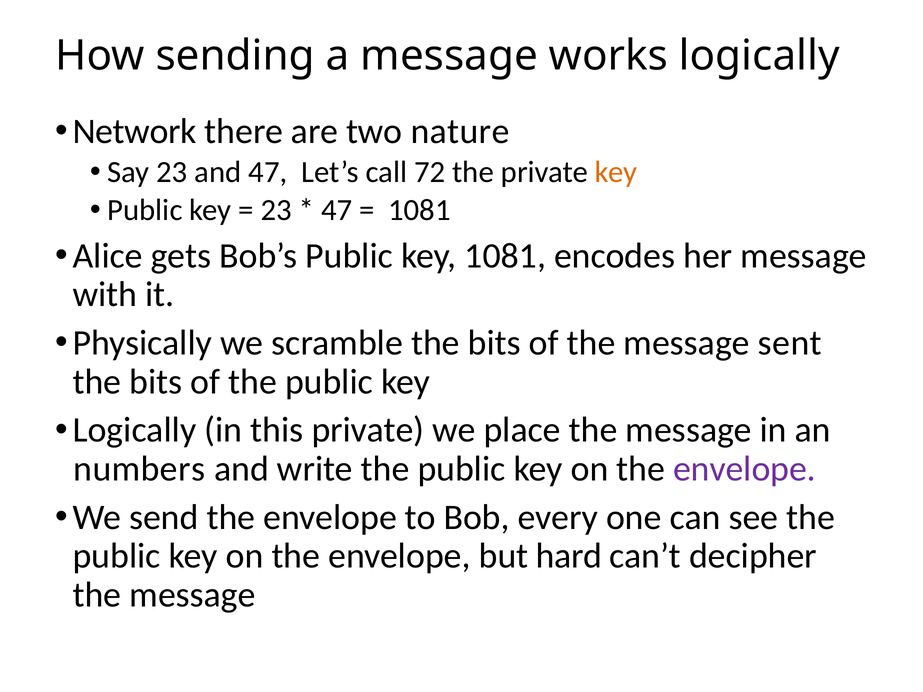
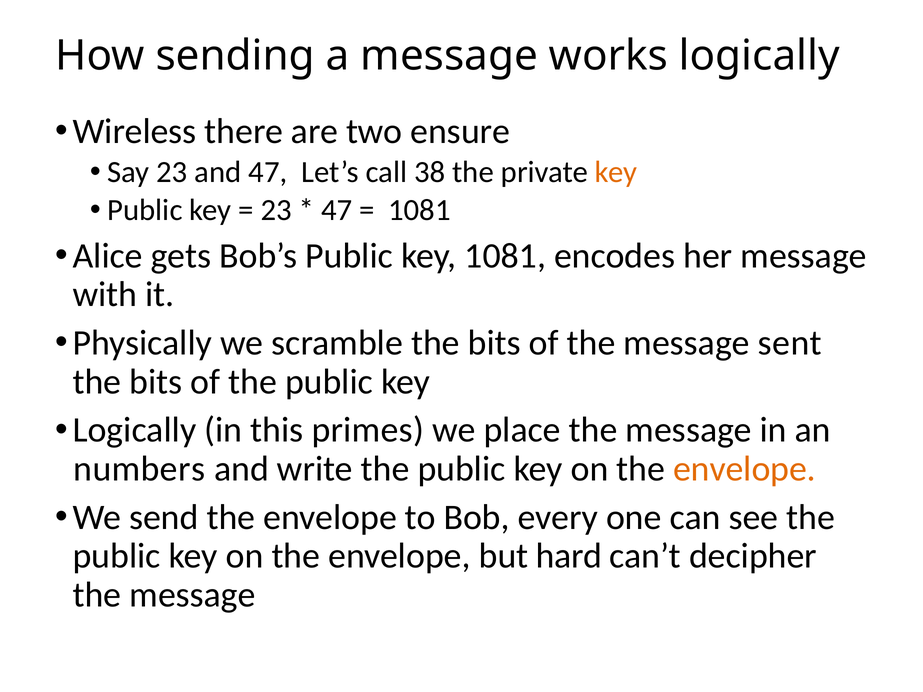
Network: Network -> Wireless (135, 131)
nature: nature -> ensure (460, 131)
72: 72 -> 38 (430, 172)
this private: private -> primes (368, 430)
envelope colour: purple -> orange (745, 469)
